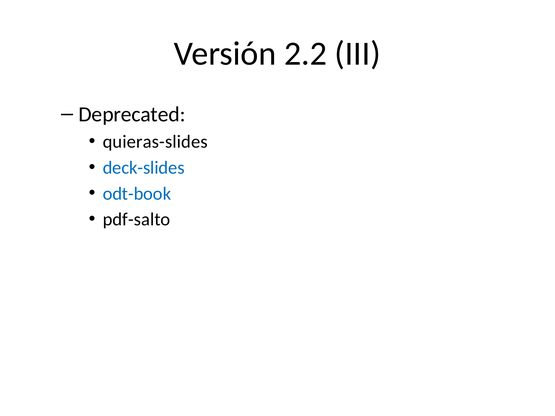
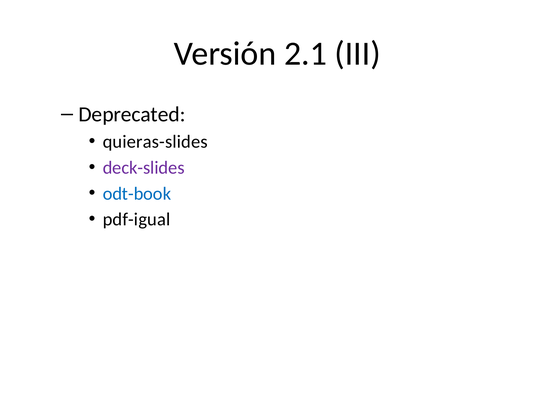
2.2: 2.2 -> 2.1 (305, 54)
deck-slides colour: blue -> purple (144, 168)
pdf-salto: pdf-salto -> pdf-igual (137, 220)
